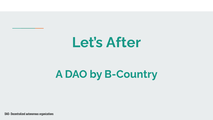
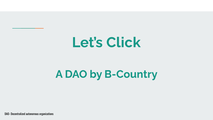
After: After -> Click (123, 42)
